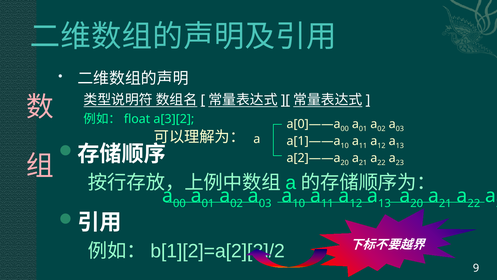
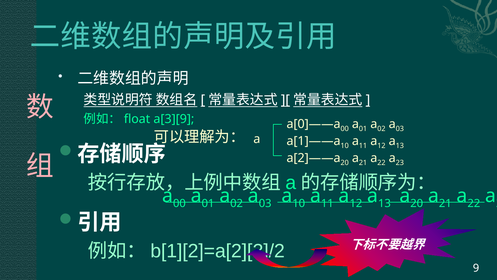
a[3][2: a[3][2 -> a[3][9 (174, 119)
